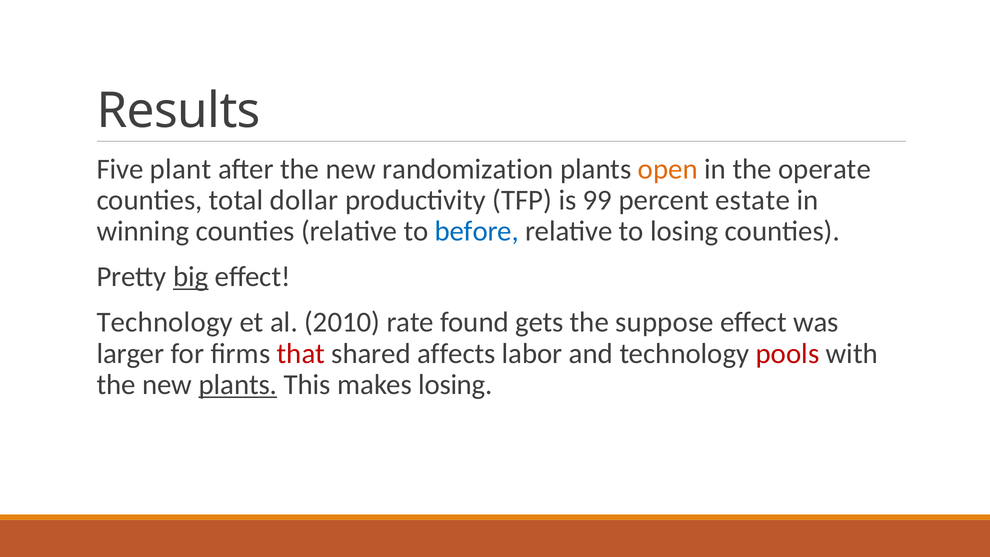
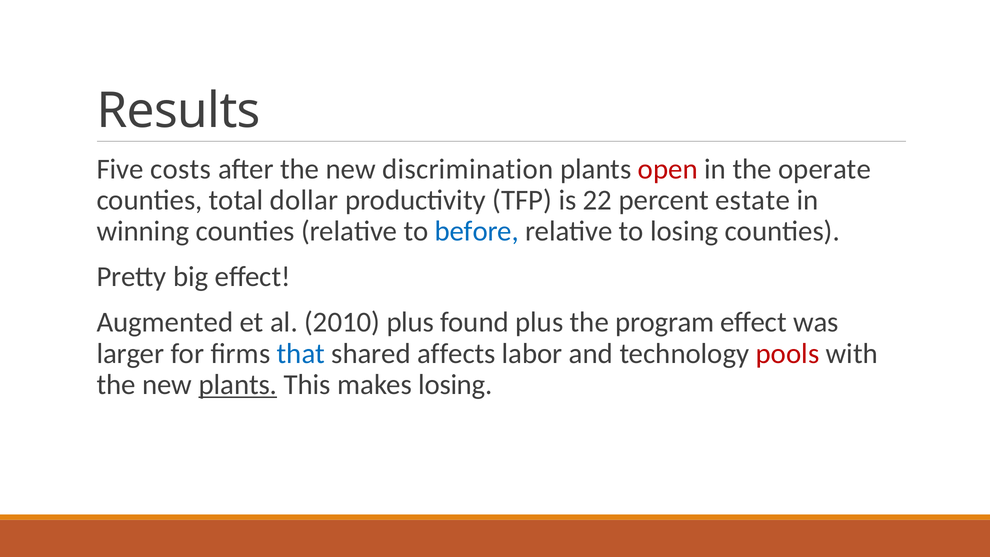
plant: plant -> costs (181, 169)
randomization: randomization -> discrimination (468, 169)
open colour: orange -> red (668, 169)
99: 99 -> 22 (597, 200)
big underline: present -> none (191, 277)
Technology: Technology -> Augmented (165, 322)
2010 rate: rate -> plus (410, 322)
found gets: gets -> plus (539, 322)
suppose: suppose -> program (665, 322)
that colour: red -> blue (301, 354)
